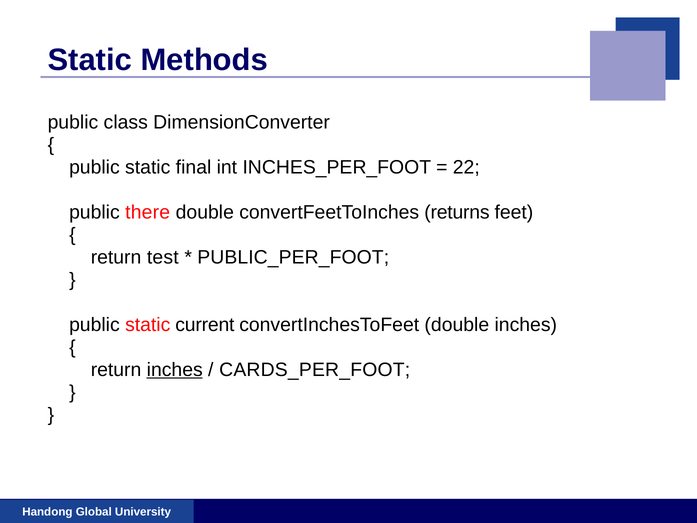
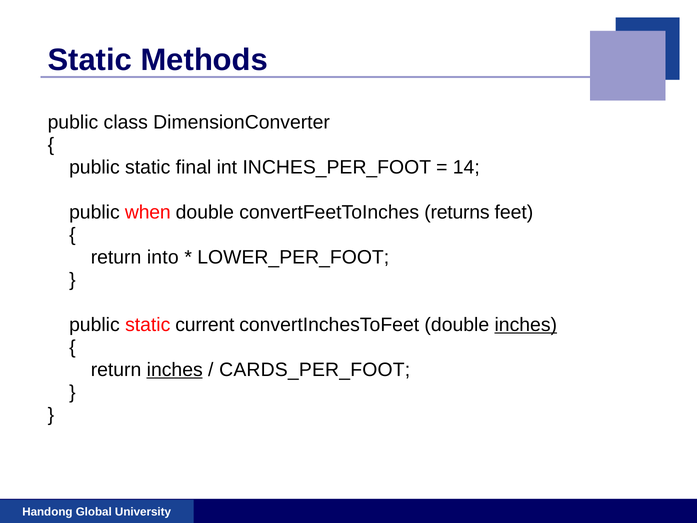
22: 22 -> 14 (466, 167)
there: there -> when (148, 212)
test: test -> into (163, 257)
PUBLIC_PER_FOOT: PUBLIC_PER_FOOT -> LOWER_PER_FOOT (293, 257)
inches underline: none -> present (526, 325)
